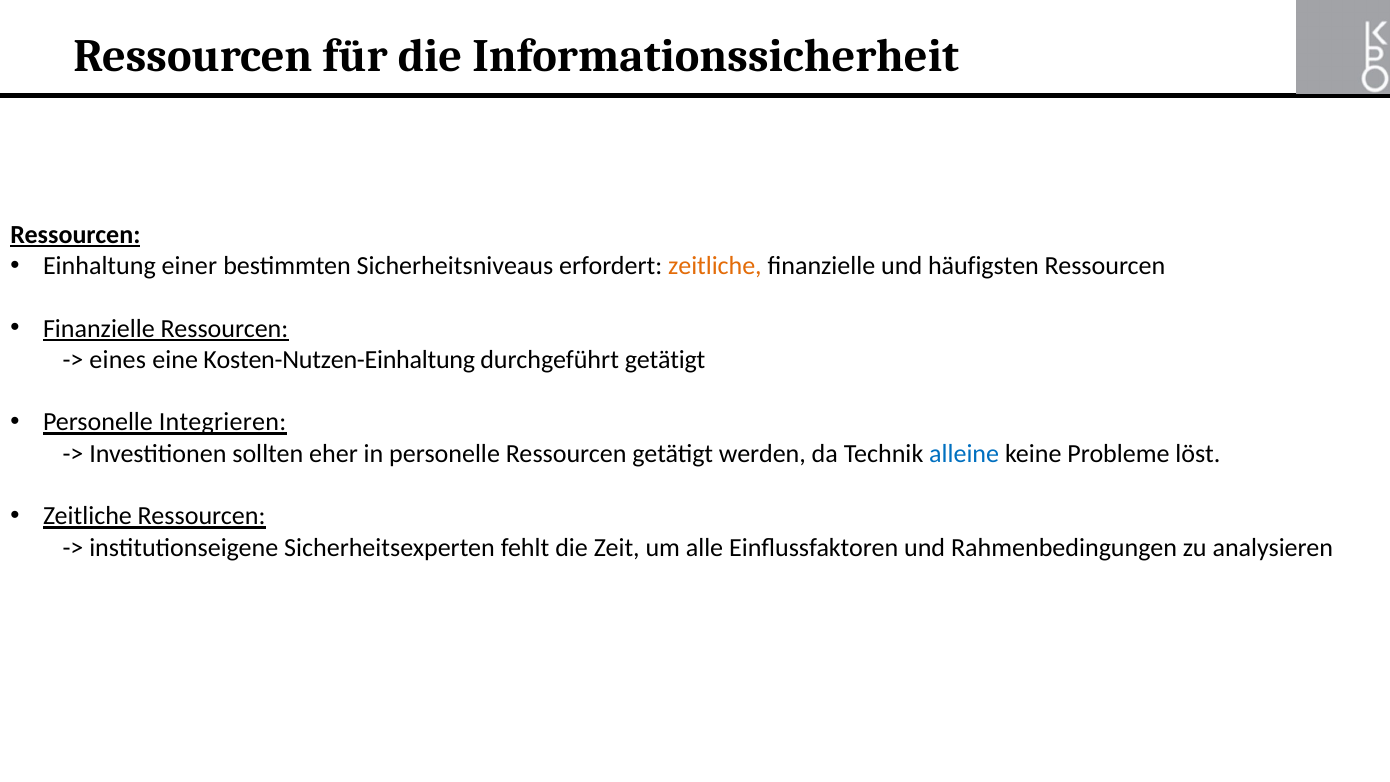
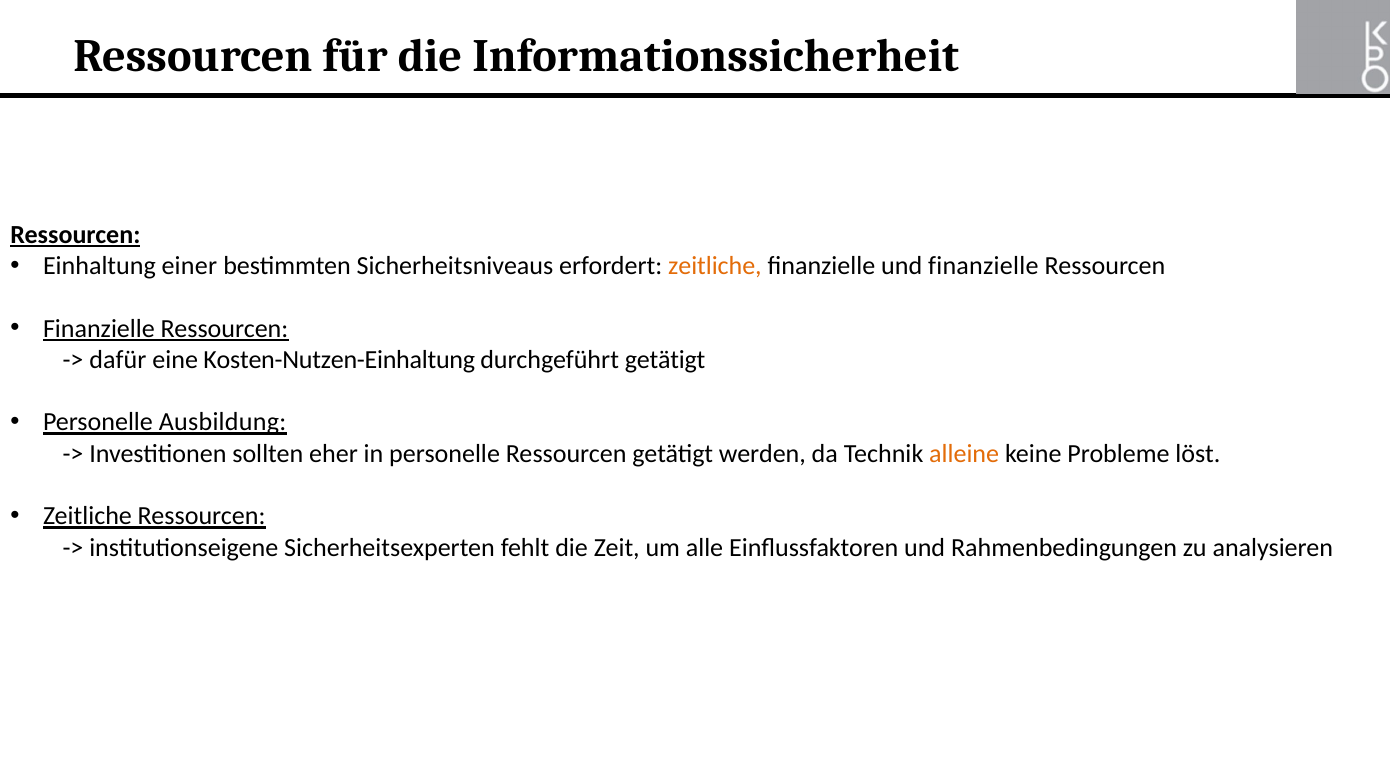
und häufigsten: häufigsten -> finanzielle (983, 266)
eines: eines -> dafür (118, 360)
Integrieren: Integrieren -> Ausbildung (223, 422)
alleine colour: blue -> orange (964, 454)
